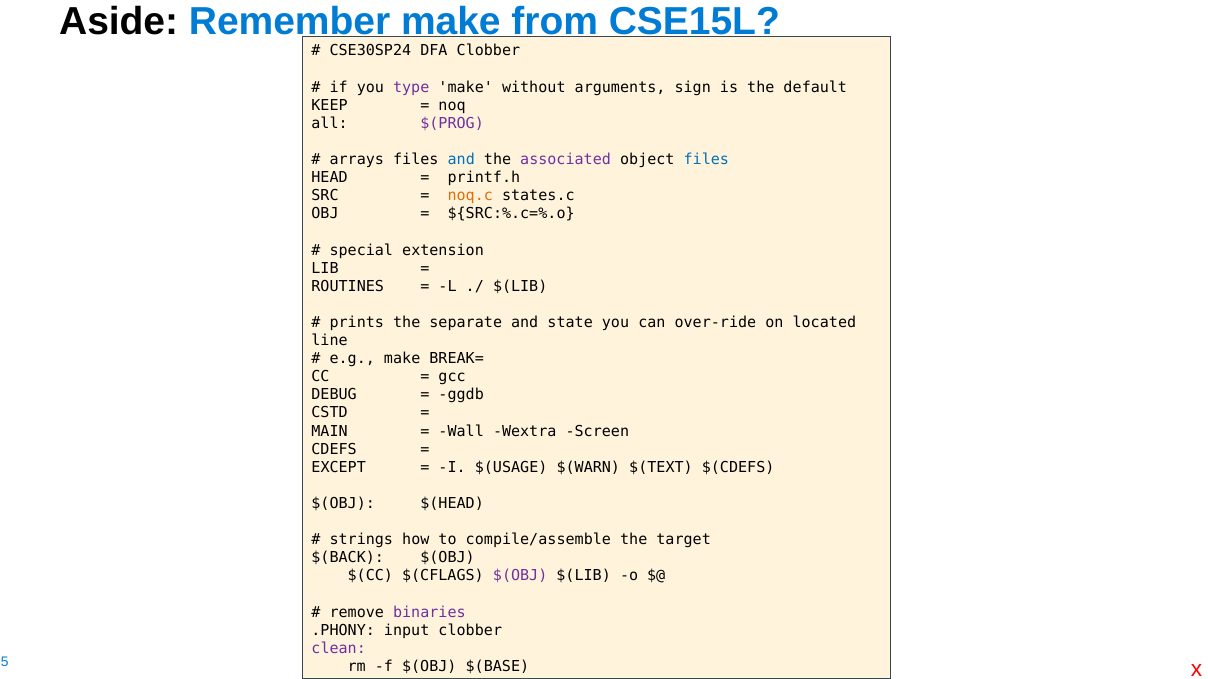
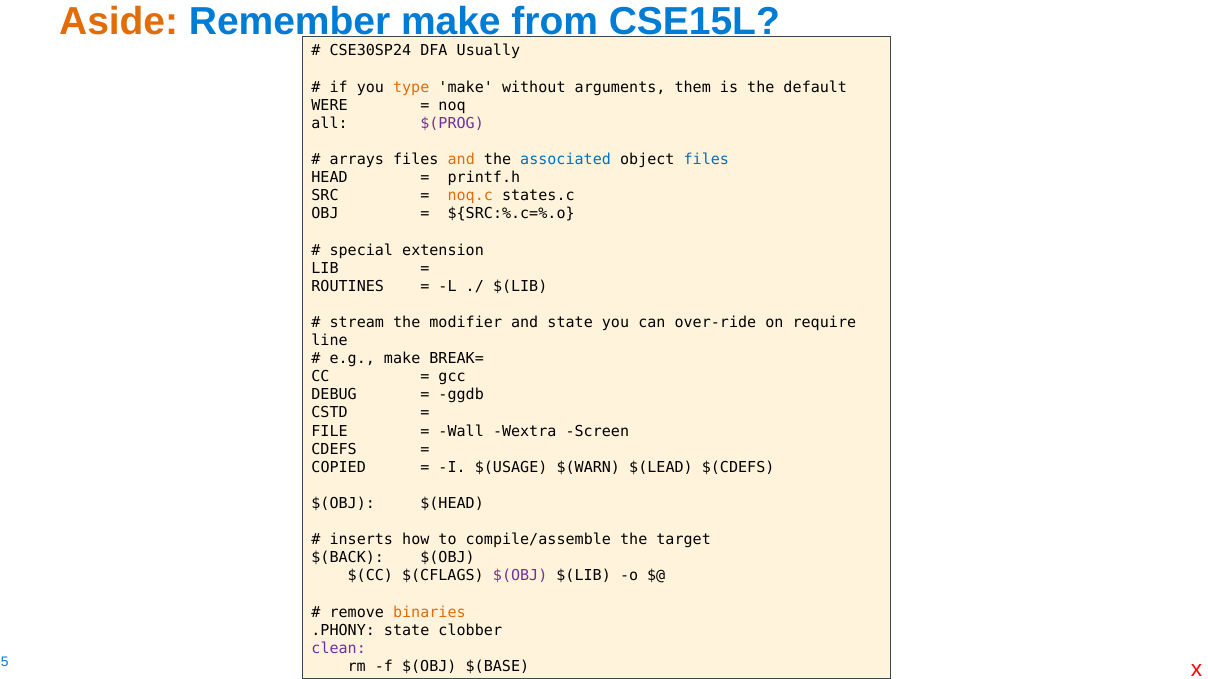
Aside colour: black -> orange (119, 21)
DFA Clobber: Clobber -> Usually (488, 51)
type colour: purple -> orange (411, 87)
sign: sign -> them (693, 87)
KEEP: KEEP -> WERE (330, 105)
and colour: blue -> orange (461, 160)
associated colour: purple -> blue (566, 160)
prints: prints -> stream (357, 323)
separate: separate -> modifier (466, 323)
located: located -> require (824, 323)
MAIN: MAIN -> FILE (330, 431)
EXCEPT: EXCEPT -> COPIED (339, 468)
$(TEXT: $(TEXT -> $(LEAD (661, 468)
strings: strings -> inserts (361, 540)
binaries colour: purple -> orange (429, 613)
.PHONY input: input -> state (407, 631)
